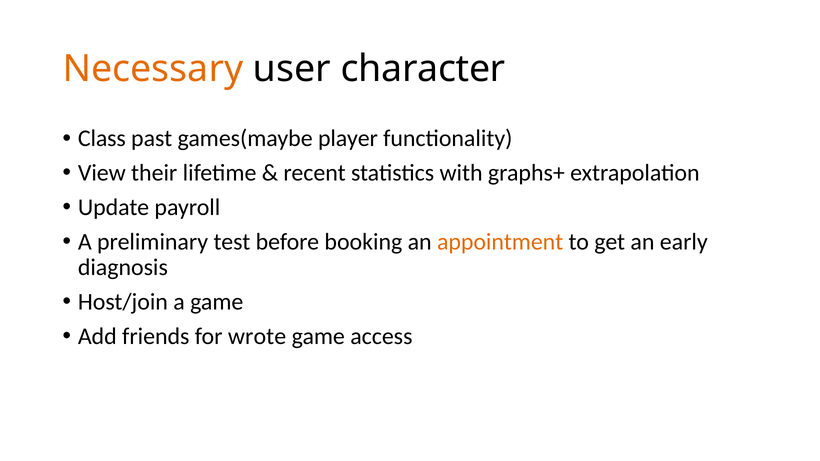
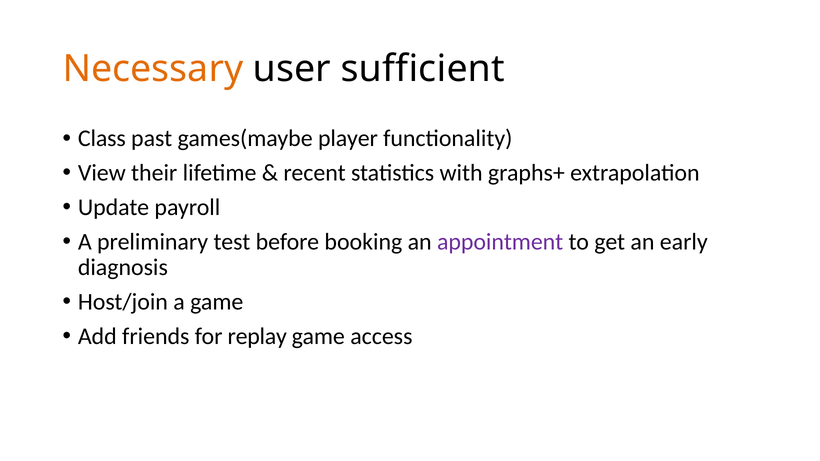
character: character -> sufficient (423, 69)
appointment colour: orange -> purple (500, 242)
wrote: wrote -> replay (257, 336)
